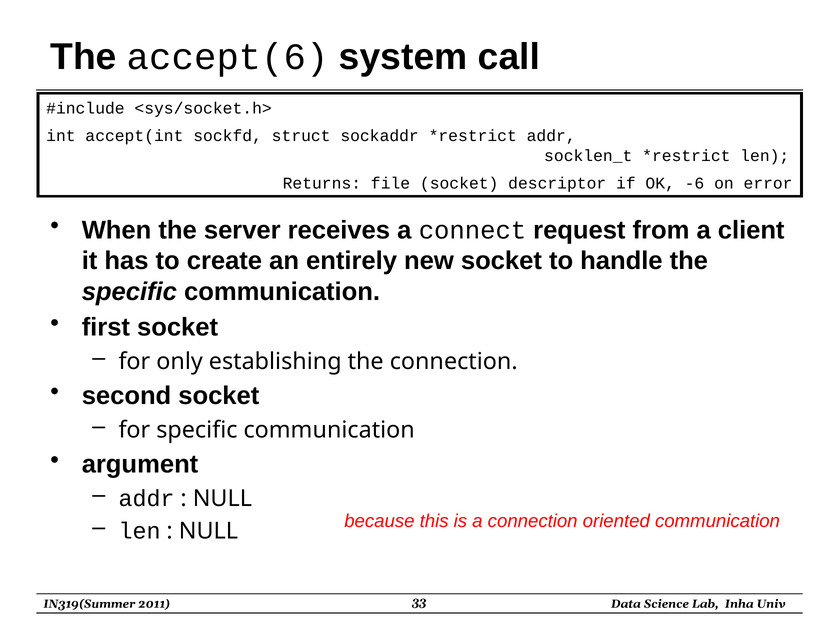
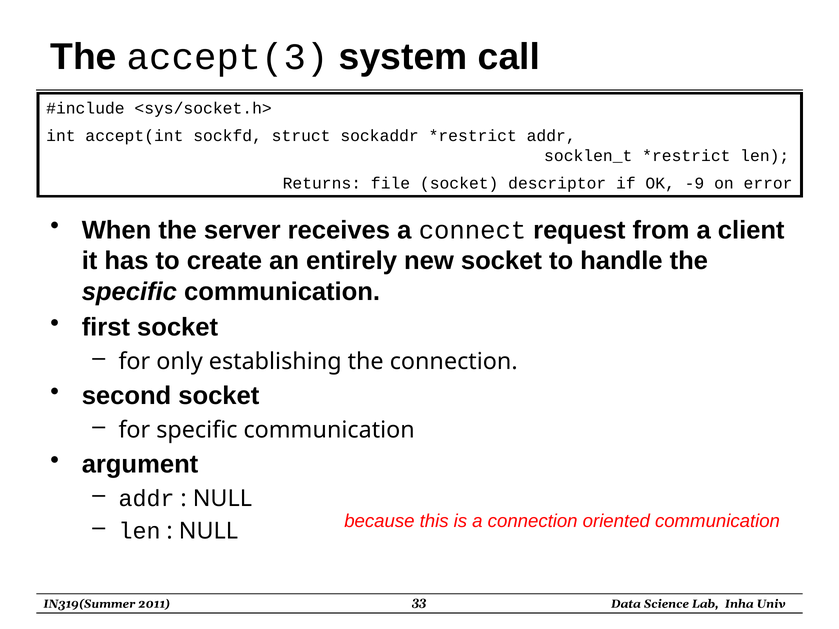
accept(6: accept(6 -> accept(3 (228, 57)
-6: -6 -> -9 (694, 183)
